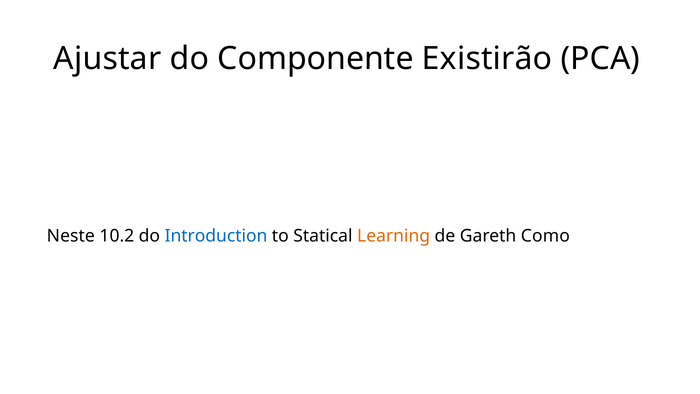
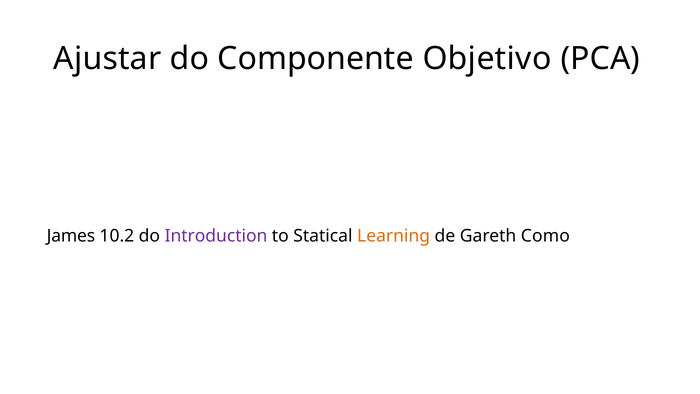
Existirão: Existirão -> Objetivo (487, 59)
Neste: Neste -> James (71, 236)
Introduction colour: blue -> purple (216, 236)
